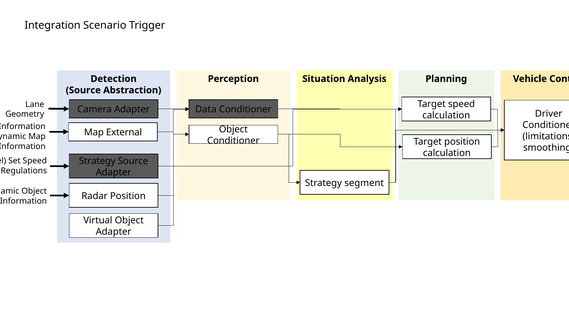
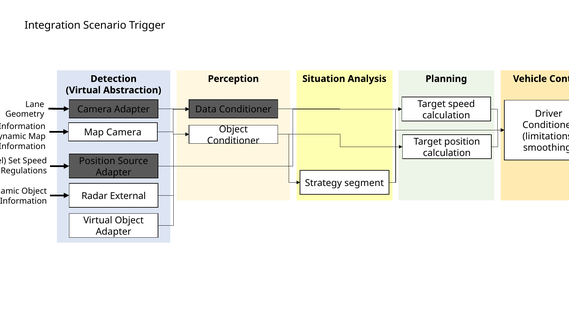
Source: Source -> Virtual (83, 90)
Map External: External -> Camera (124, 132)
Strategy: Strategy -> Position (97, 161)
Radar Position: Position -> External (128, 196)
